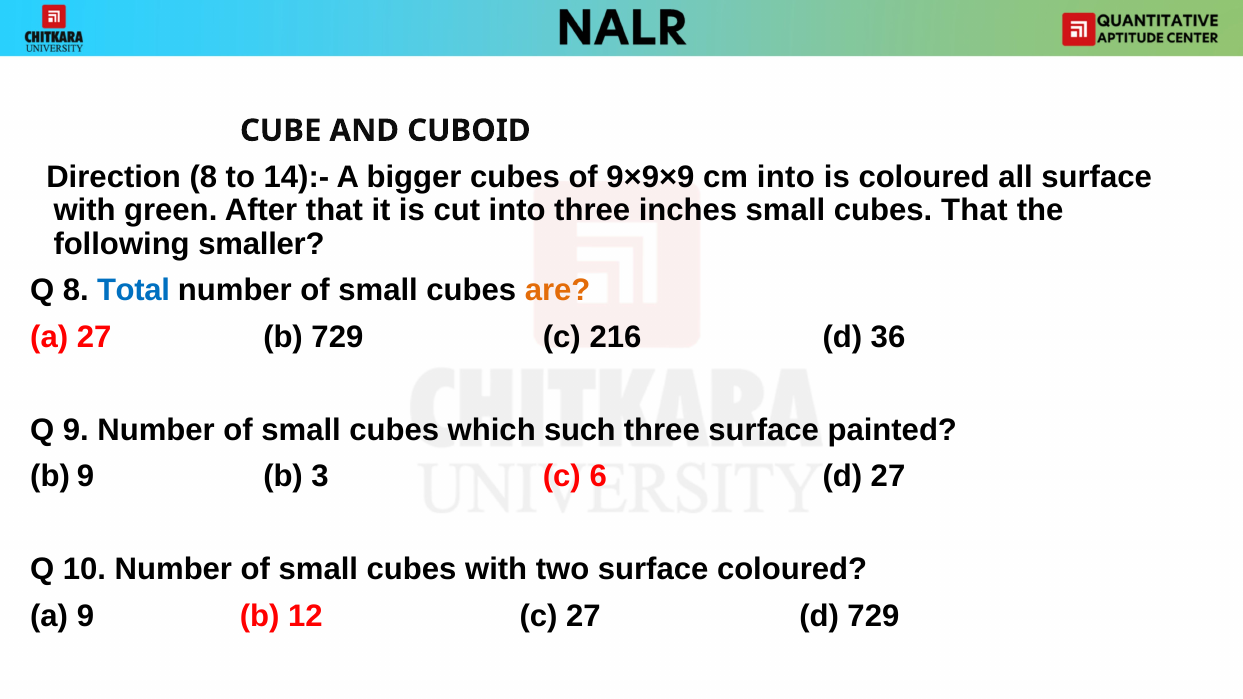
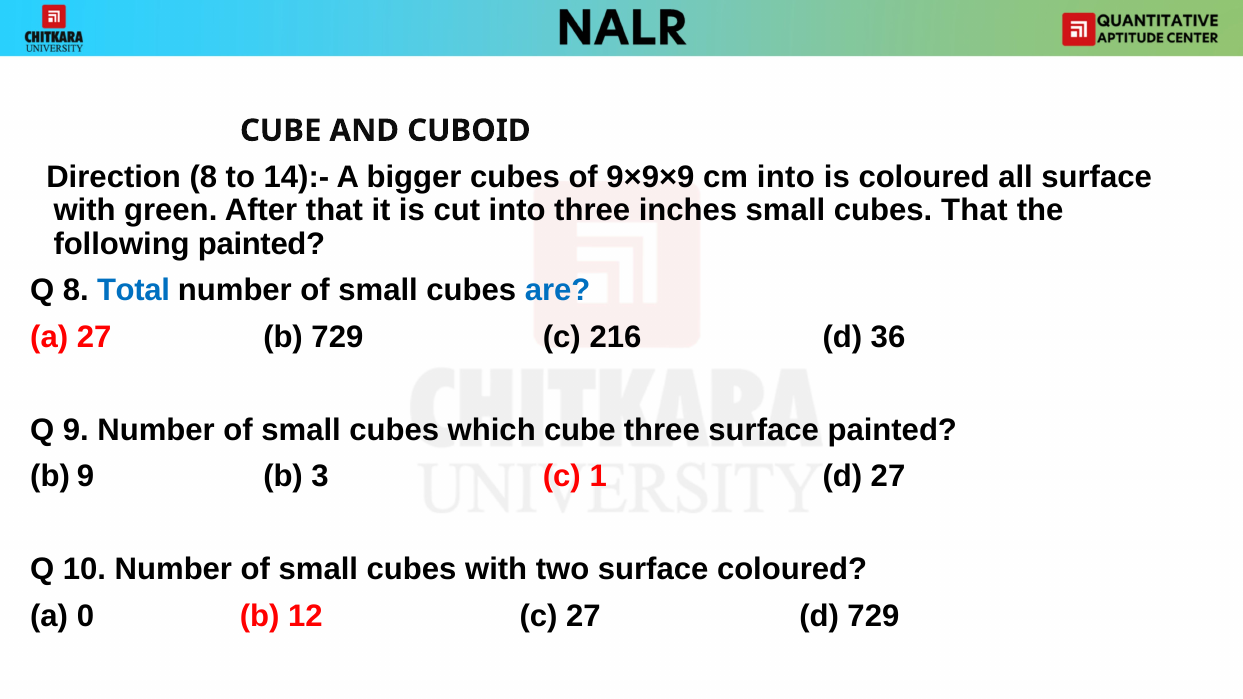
following smaller: smaller -> painted (262, 244)
are colour: orange -> blue (558, 291)
which such: such -> cube (580, 430)
6: 6 -> 1 (598, 477)
a 9: 9 -> 0 (85, 616)
